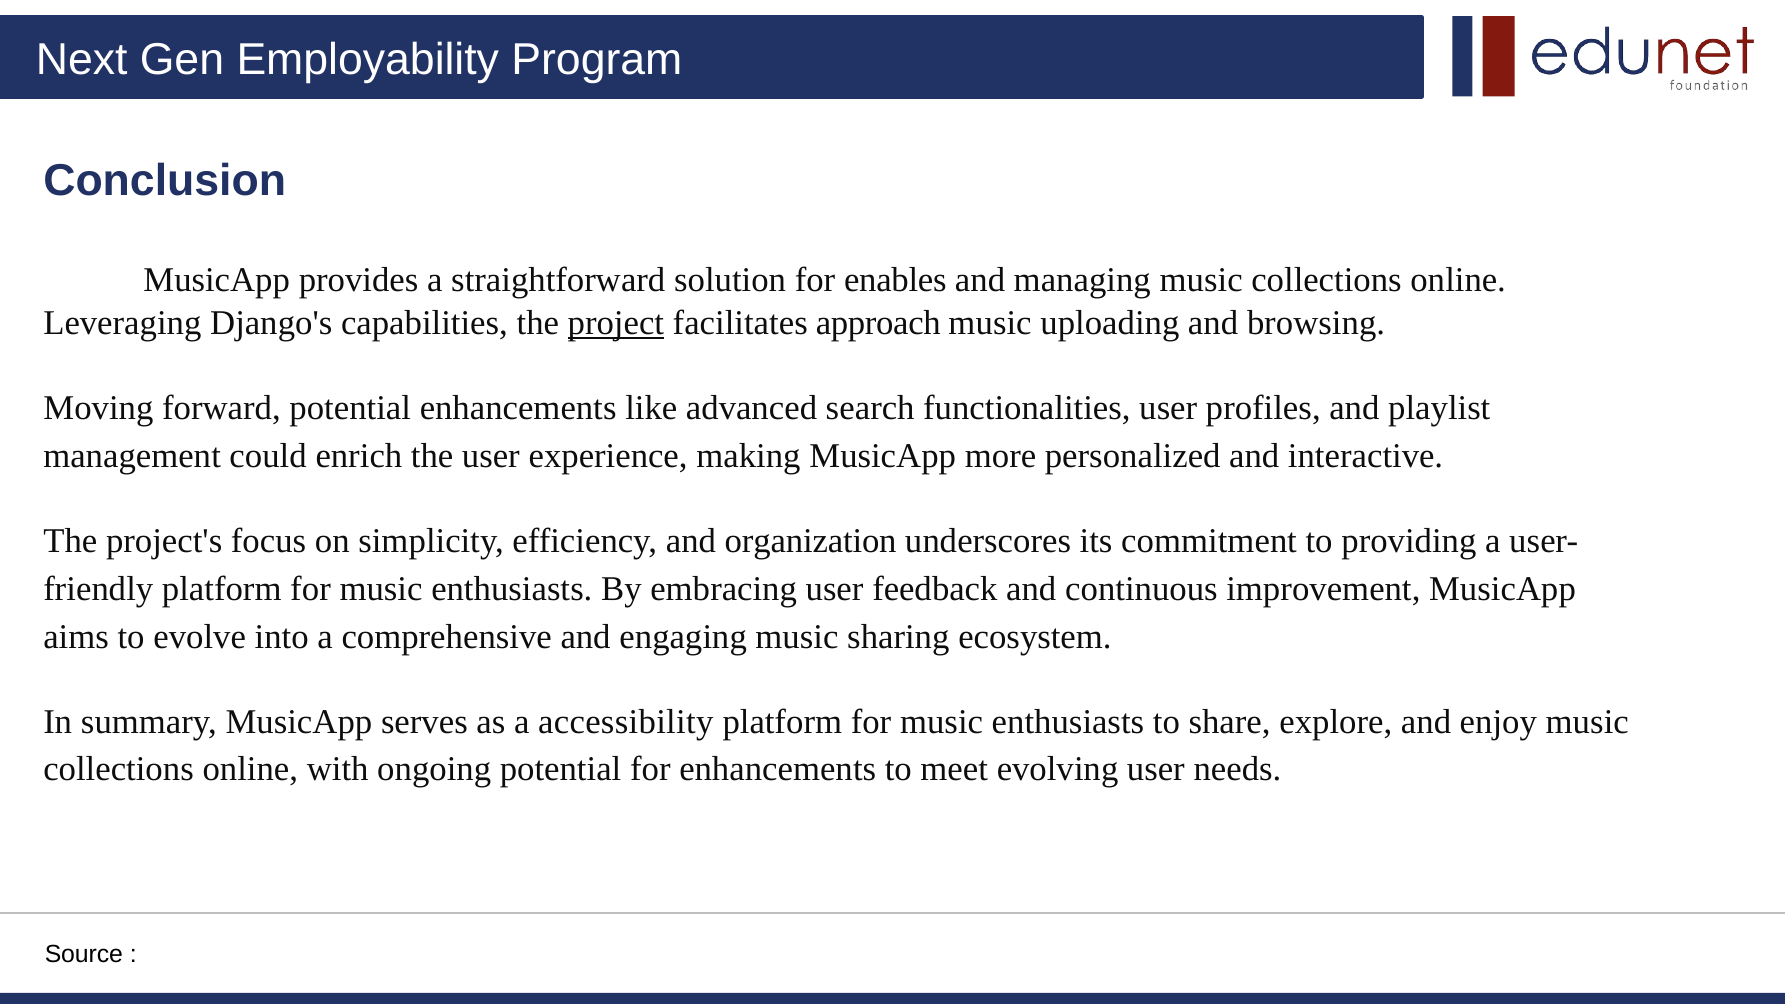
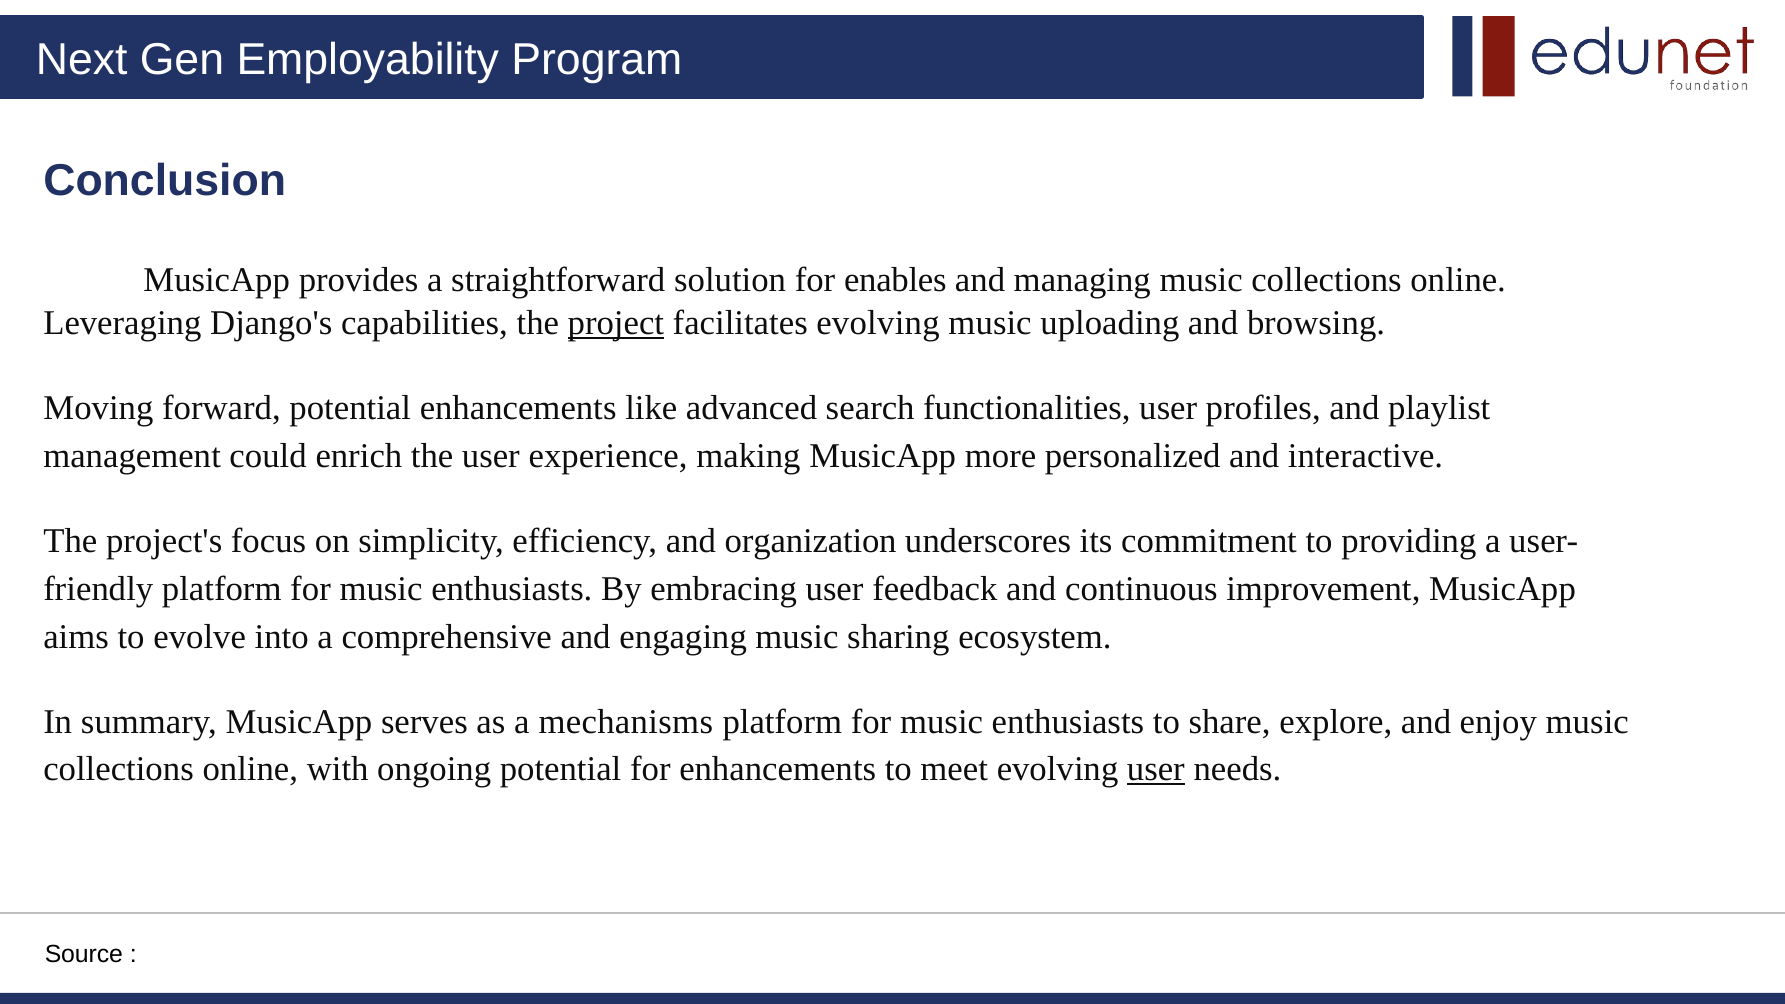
facilitates approach: approach -> evolving (878, 323)
accessibility: accessibility -> mechanisms (626, 722)
user underline: none -> present (1156, 770)
